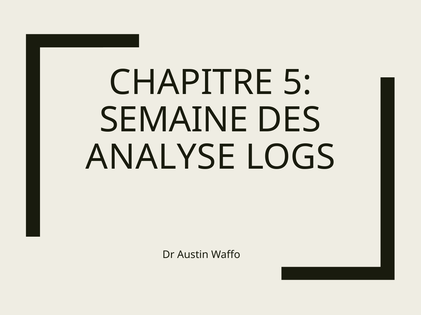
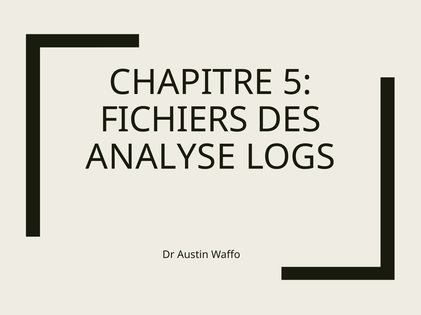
SEMAINE: SEMAINE -> FICHIERS (174, 120)
